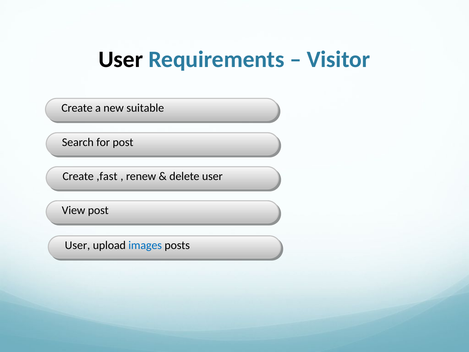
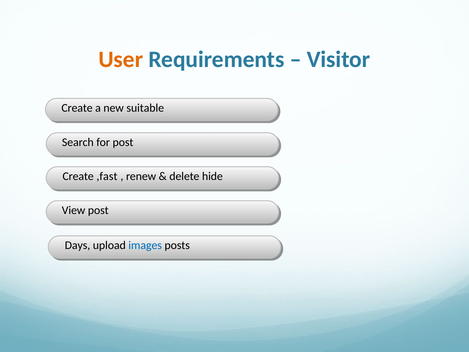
User colour: black -> orange (121, 59)
delete user: user -> hide (212, 176)
User: User -> Days (78, 245)
